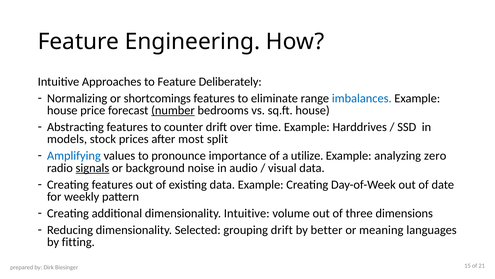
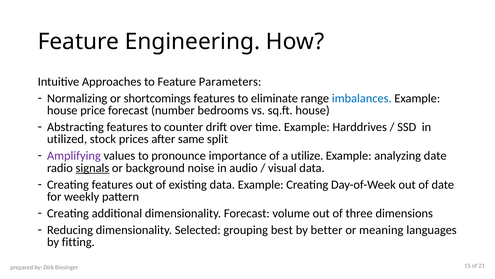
Deliberately: Deliberately -> Parameters (230, 82)
number underline: present -> none (173, 110)
models: models -> utilized (67, 139)
most: most -> same (191, 139)
Amplifying colour: blue -> purple (74, 156)
analyzing zero: zero -> date (435, 156)
dimensionality Intuitive: Intuitive -> Forecast (247, 213)
grouping drift: drift -> best (282, 230)
